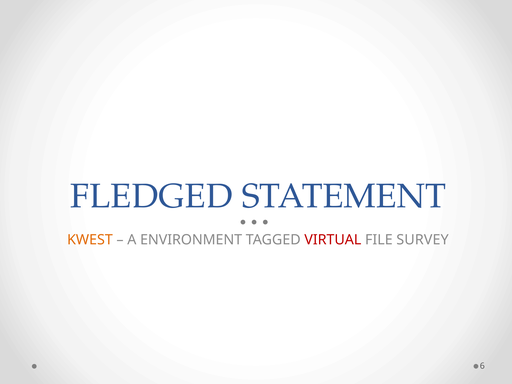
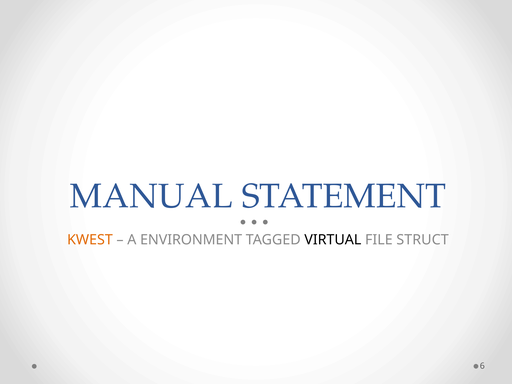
FLEDGED: FLEDGED -> MANUAL (151, 196)
VIRTUAL colour: red -> black (333, 240)
SURVEY: SURVEY -> STRUCT (423, 240)
